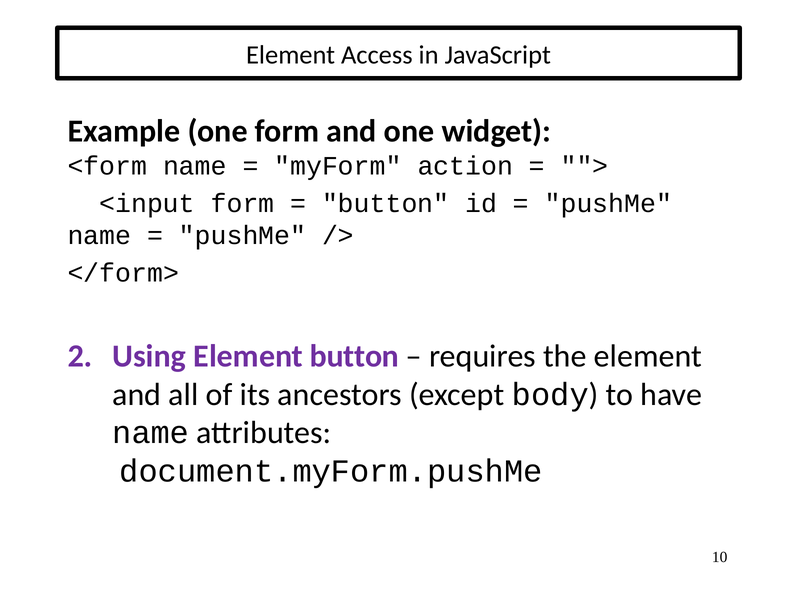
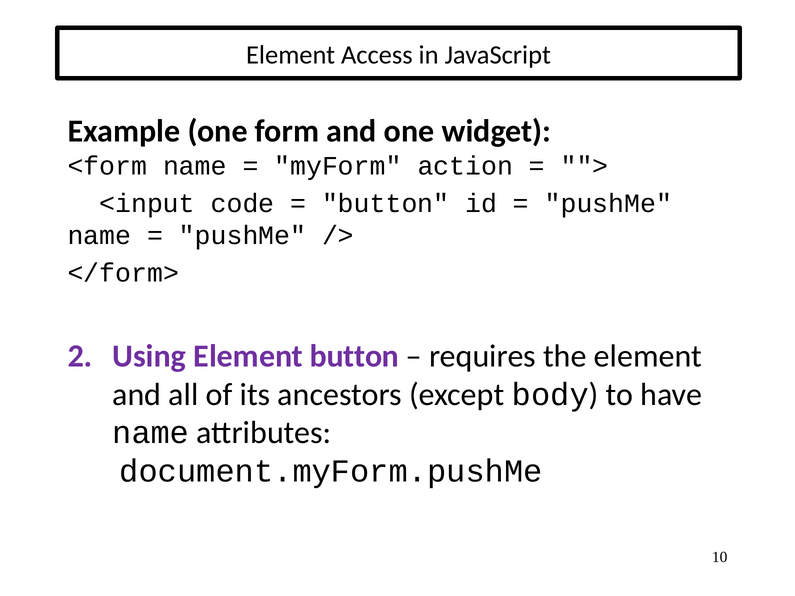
<input form: form -> code (243, 204)
